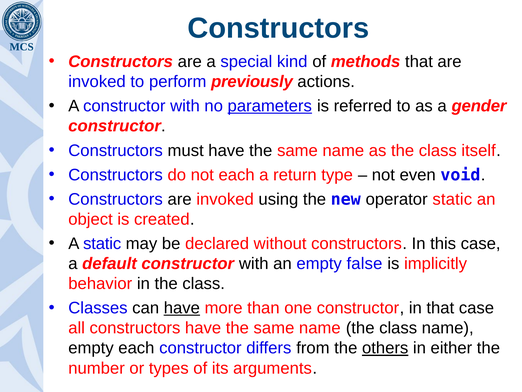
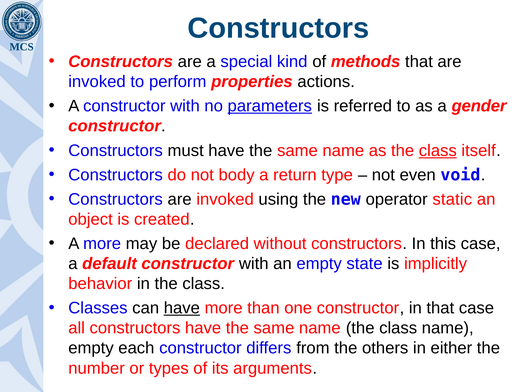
previously: previously -> properties (252, 82)
class underline: none -> present (438, 150)
not each: each -> body (237, 175)
A static: static -> more (102, 243)
false: false -> state (365, 263)
others underline: present -> none (385, 348)
